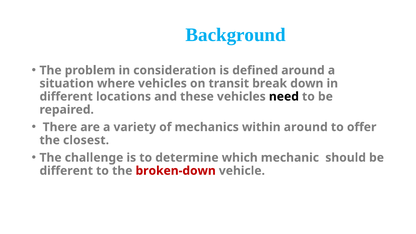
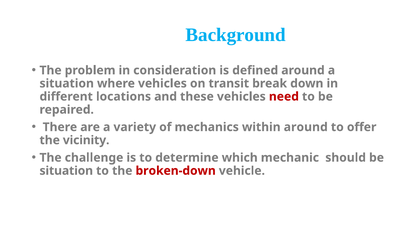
need colour: black -> red (284, 97)
closest: closest -> vicinity (86, 140)
different: different -> situation (66, 171)
